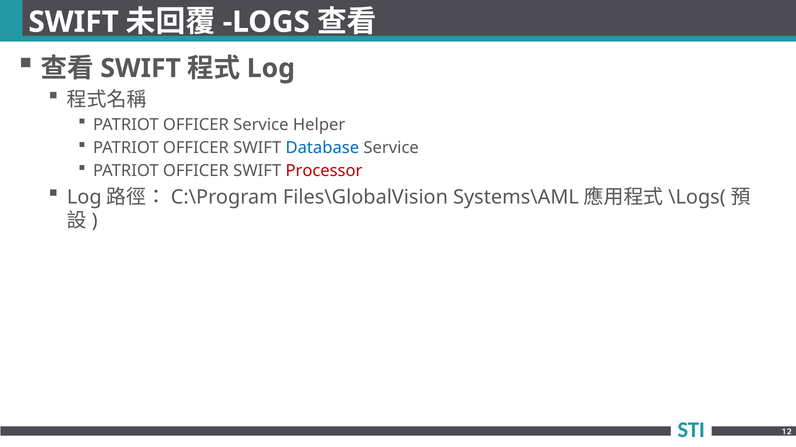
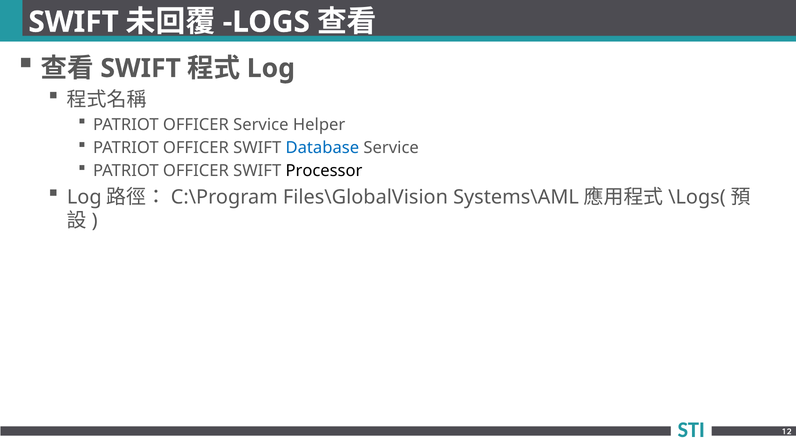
Processor colour: red -> black (324, 171)
